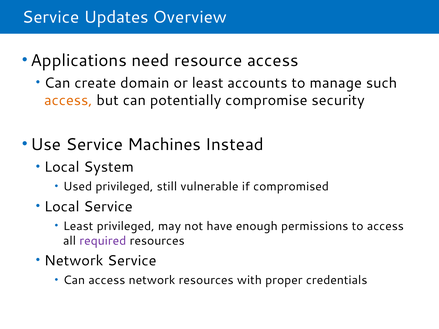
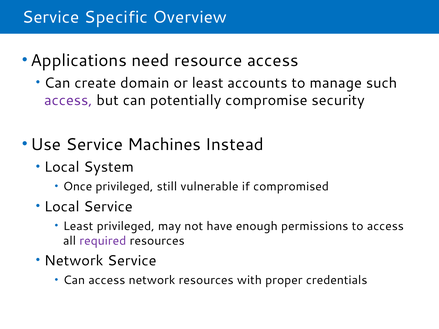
Updates: Updates -> Specific (116, 17)
access colour: orange -> purple (68, 101)
Used: Used -> Once (78, 187)
